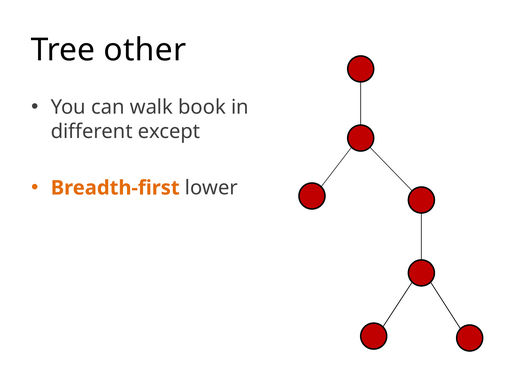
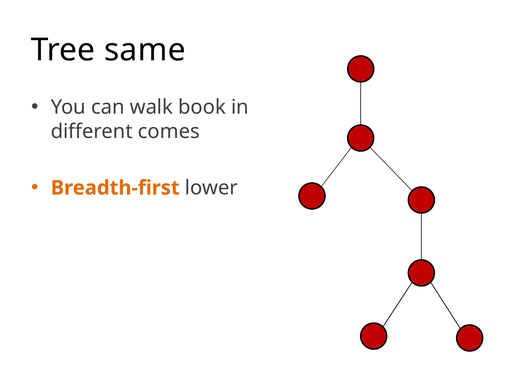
other: other -> same (145, 50)
except: except -> comes (169, 131)
